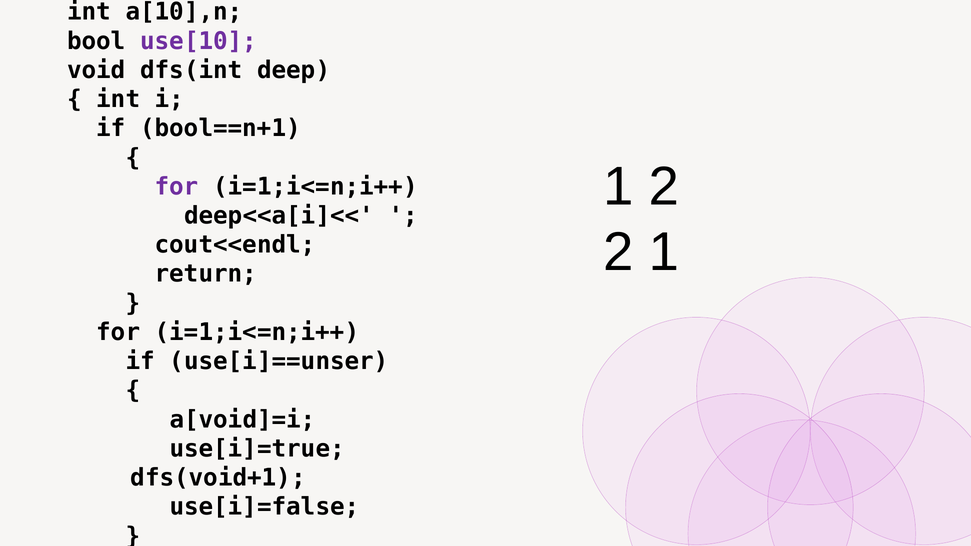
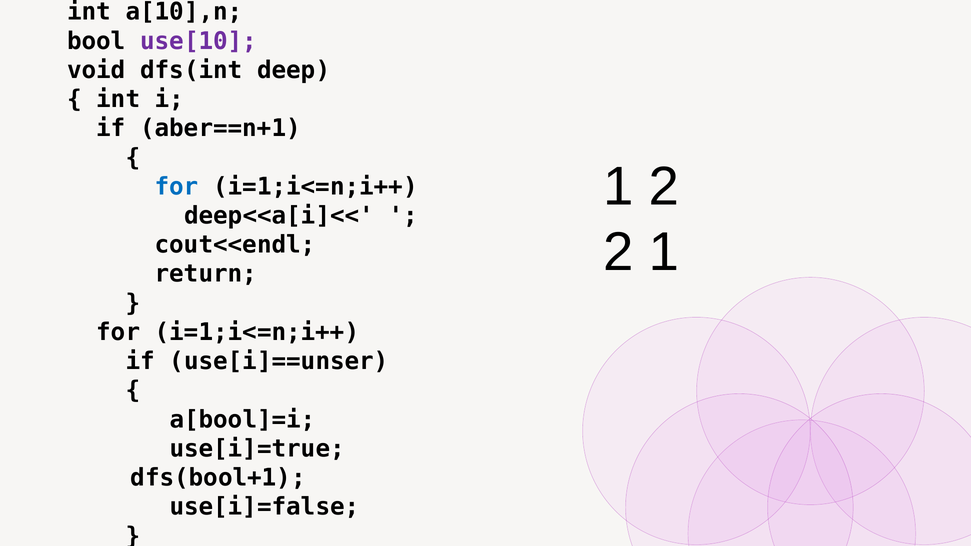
bool==n+1: bool==n+1 -> aber==n+1 (220, 128)
for colour: purple -> blue (177, 187)
a[void]=i: a[void]=i -> a[bool]=i (243, 420)
dfs(void+1: dfs(void+1 -> dfs(bool+1 (218, 478)
